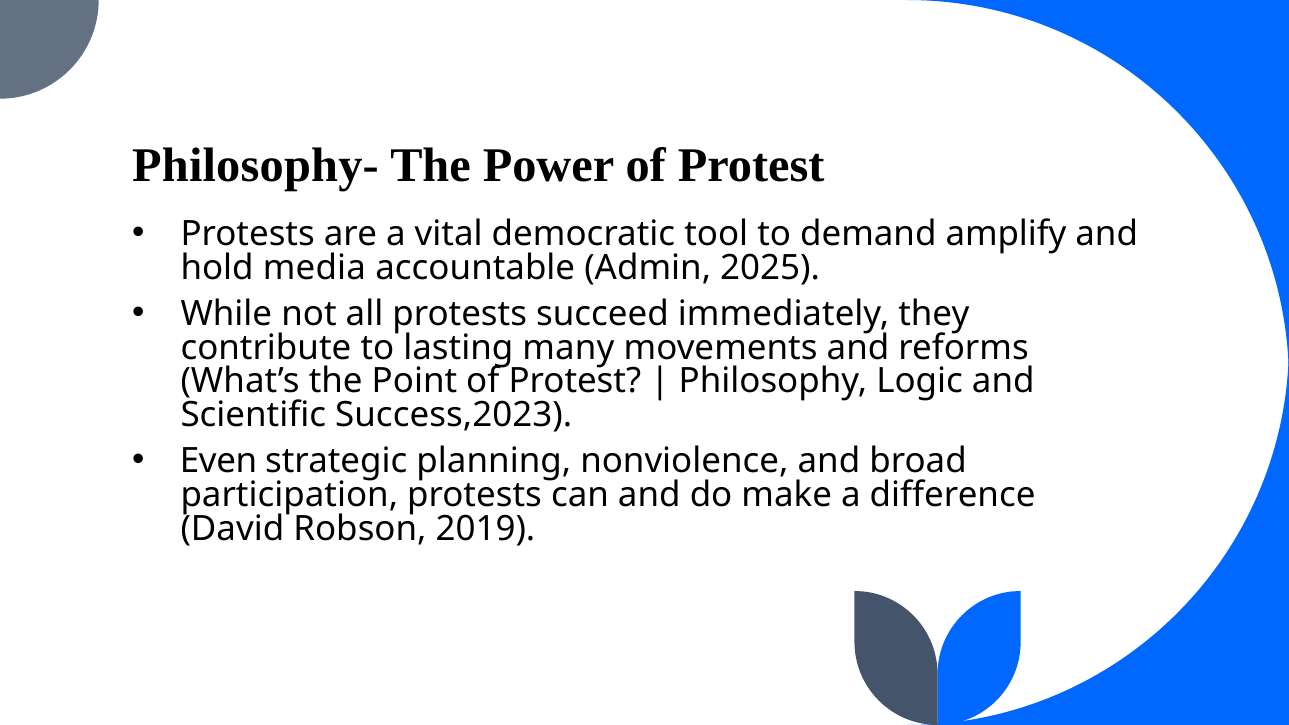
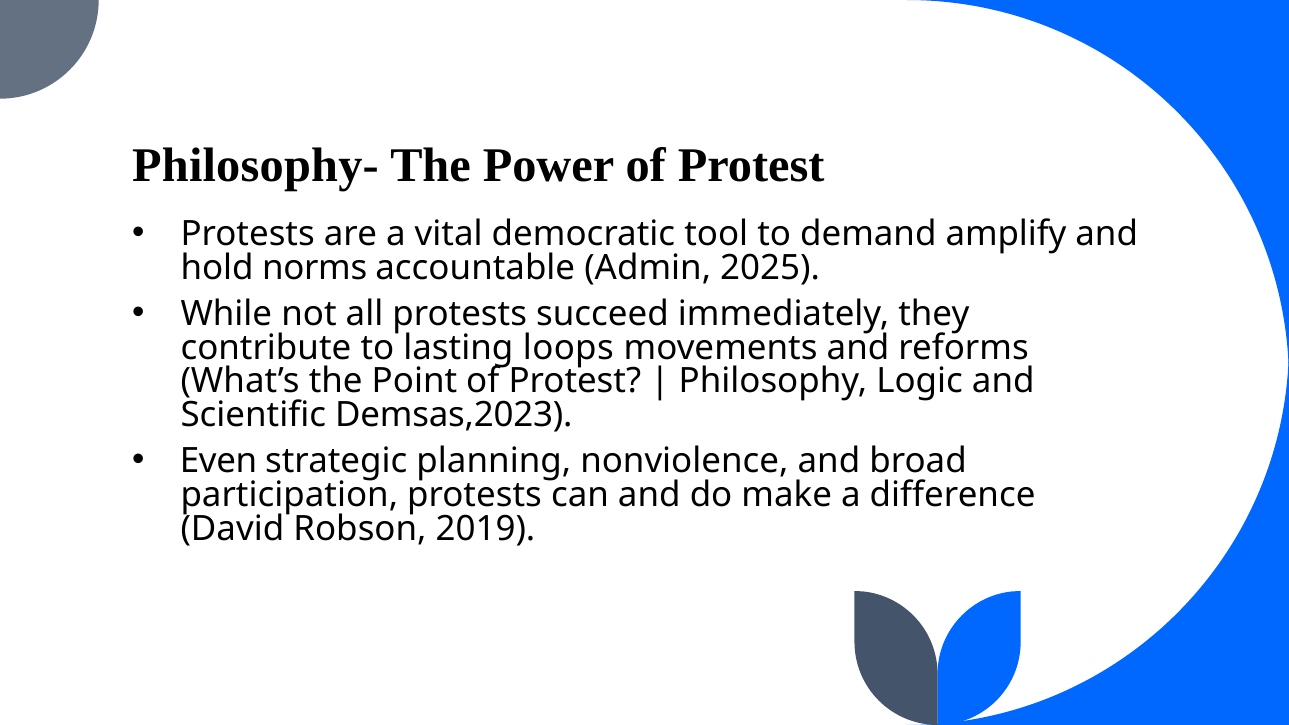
media: media -> norms (315, 268)
many: many -> loops (568, 348)
Success,2023: Success,2023 -> Demsas,2023 (454, 415)
